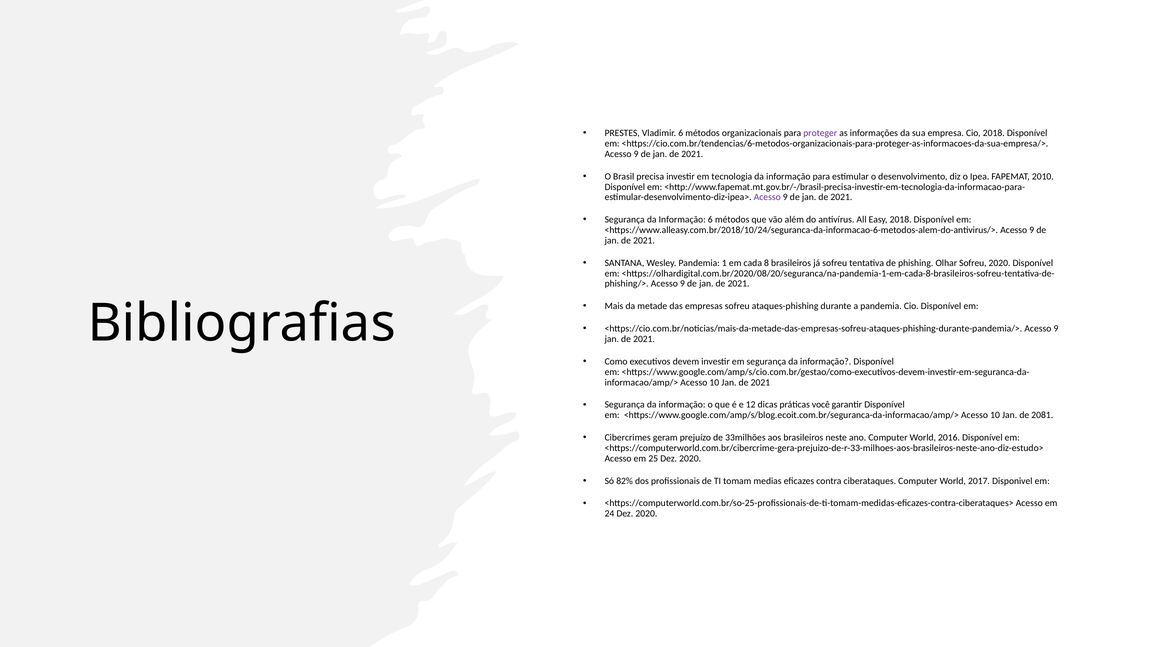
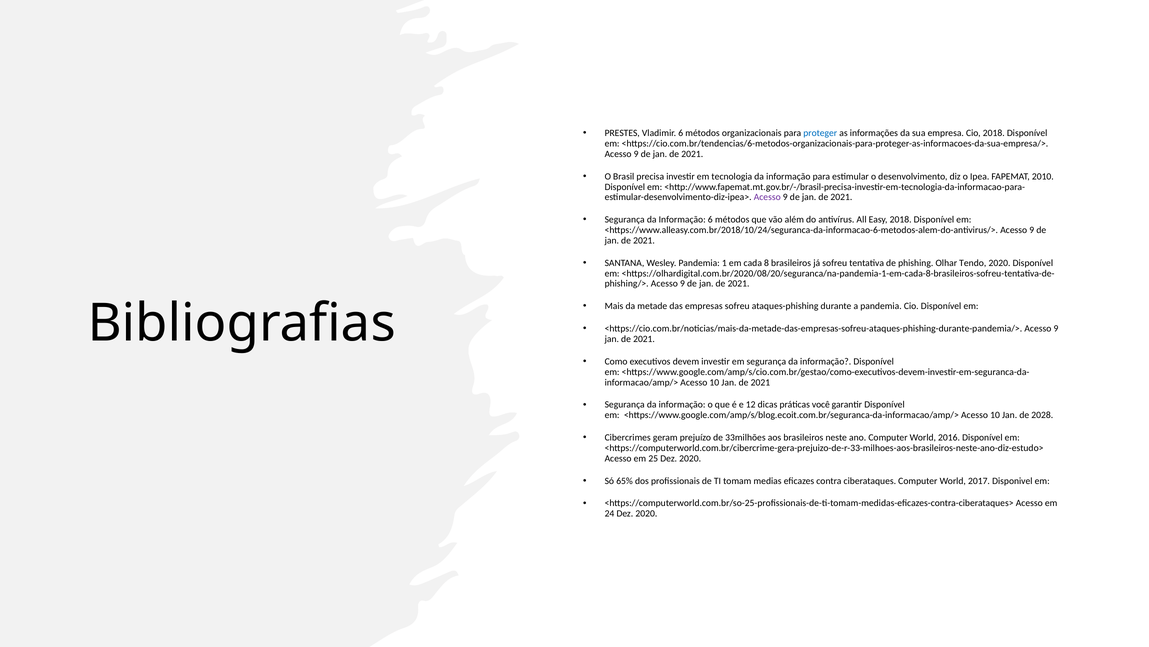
proteger colour: purple -> blue (820, 133)
Olhar Sofreu: Sofreu -> Tendo (973, 263)
2081: 2081 -> 2028 (1042, 415)
82%: 82% -> 65% (625, 480)
